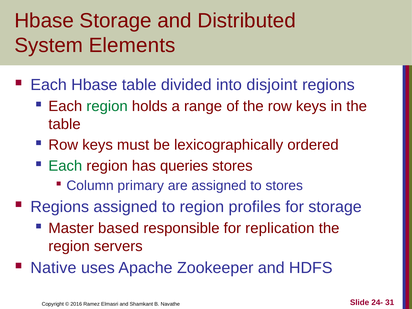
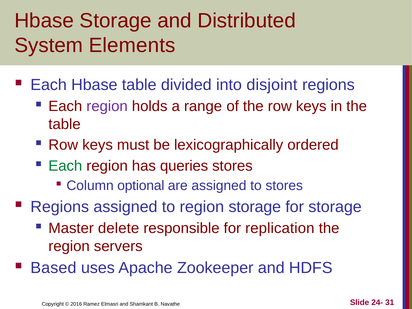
region colour: green -> purple (107, 106)
primary: primary -> optional (141, 186)
region profiles: profiles -> storage (255, 207)
based: based -> delete (119, 228)
Native: Native -> Based (53, 268)
